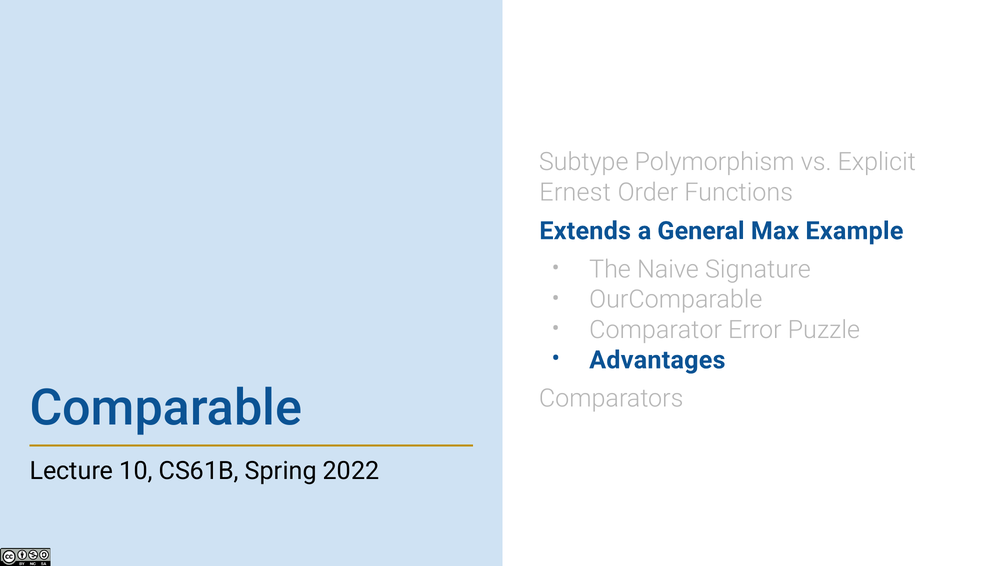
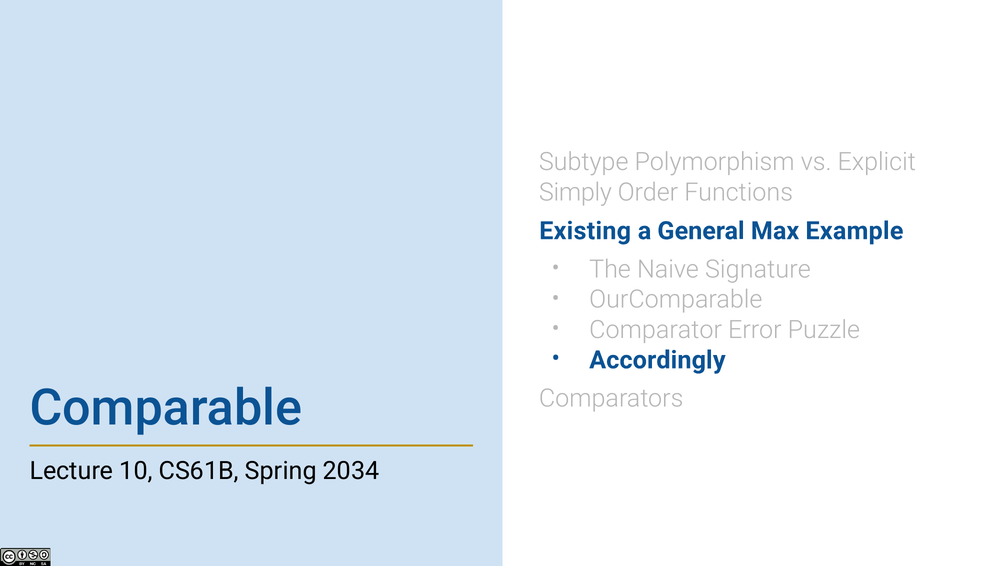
Ernest: Ernest -> Simply (575, 192)
Extends: Extends -> Existing (585, 231)
Advantages: Advantages -> Accordingly (657, 360)
2022: 2022 -> 2034 (351, 470)
